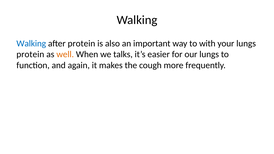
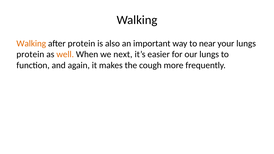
Walking colour: blue -> orange (31, 43)
with: with -> near (207, 43)
talks: talks -> next (123, 54)
